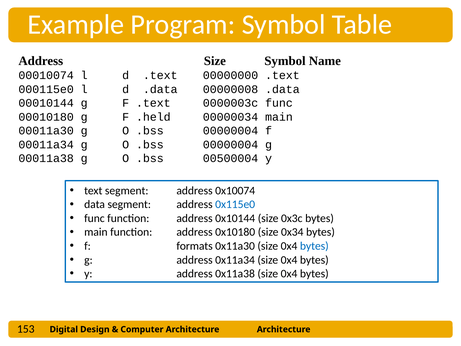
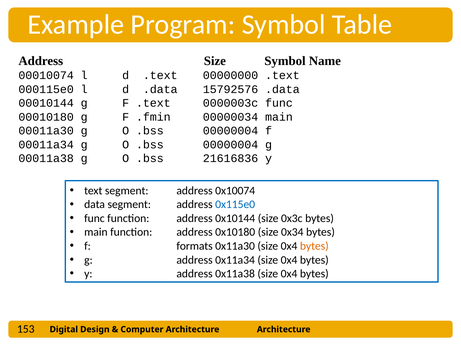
00000008: 00000008 -> 15792576 (231, 89)
.held: .held -> .fmin (153, 117)
00500004: 00500004 -> 21616836 (231, 158)
bytes colour: blue -> orange (314, 246)
